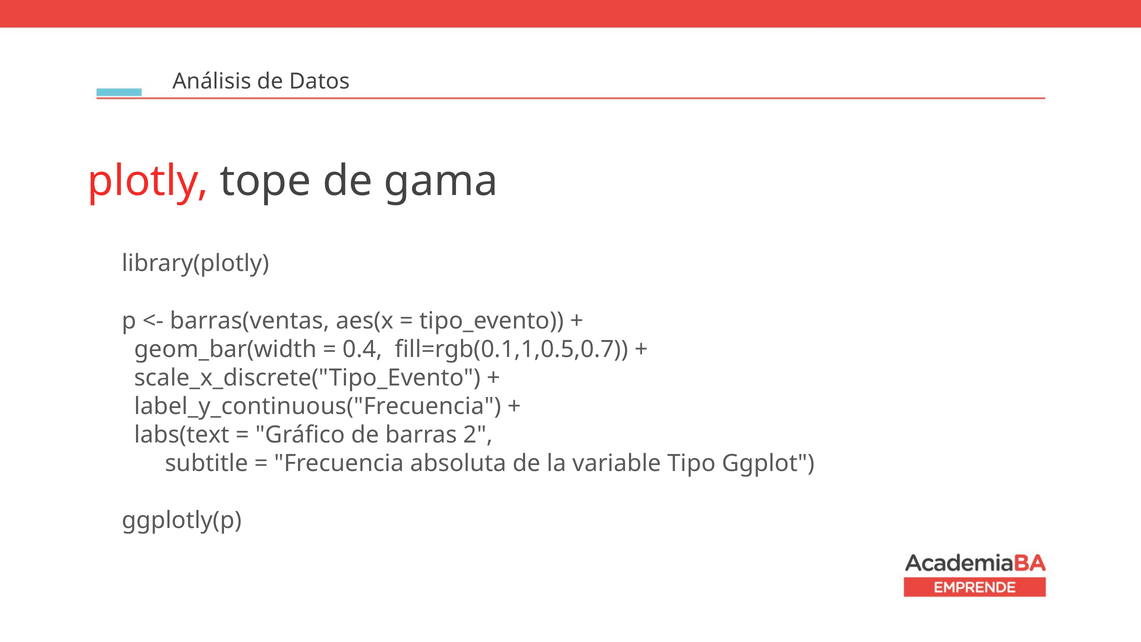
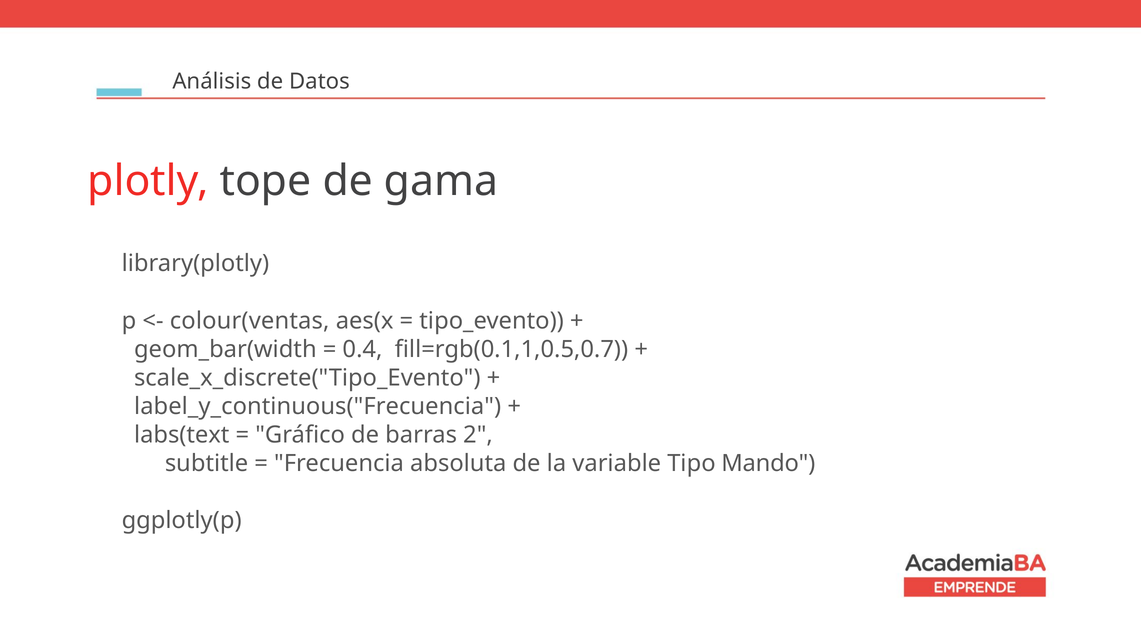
barras(ventas: barras(ventas -> colour(ventas (250, 321)
Ggplot: Ggplot -> Mando (768, 463)
